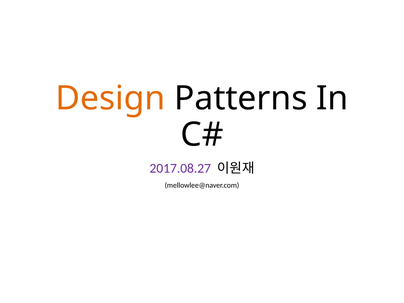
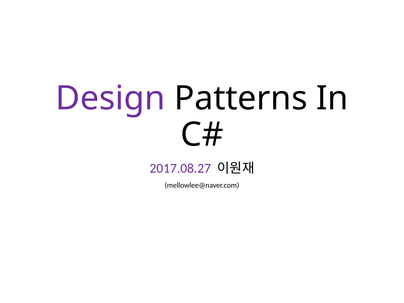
Design colour: orange -> purple (110, 98)
